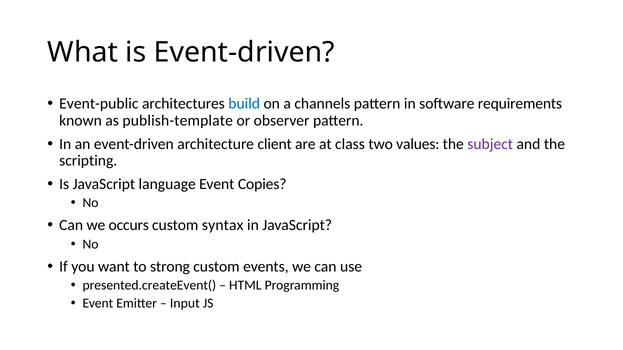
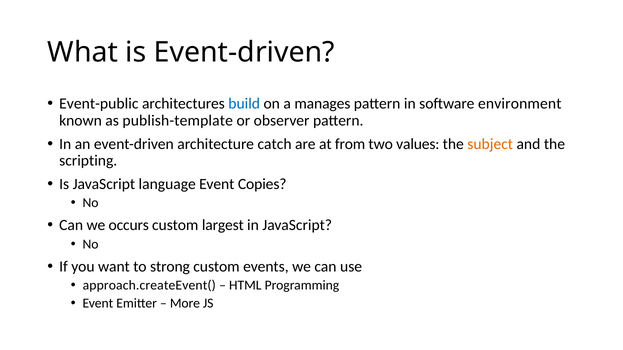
channels: channels -> manages (322, 104)
requirements: requirements -> environment (520, 104)
client: client -> catch (275, 144)
class: class -> from (350, 144)
subject colour: purple -> orange (490, 144)
syntax: syntax -> largest (223, 225)
presented.createEvent(: presented.createEvent( -> approach.createEvent( (149, 286)
Input: Input -> More (185, 304)
